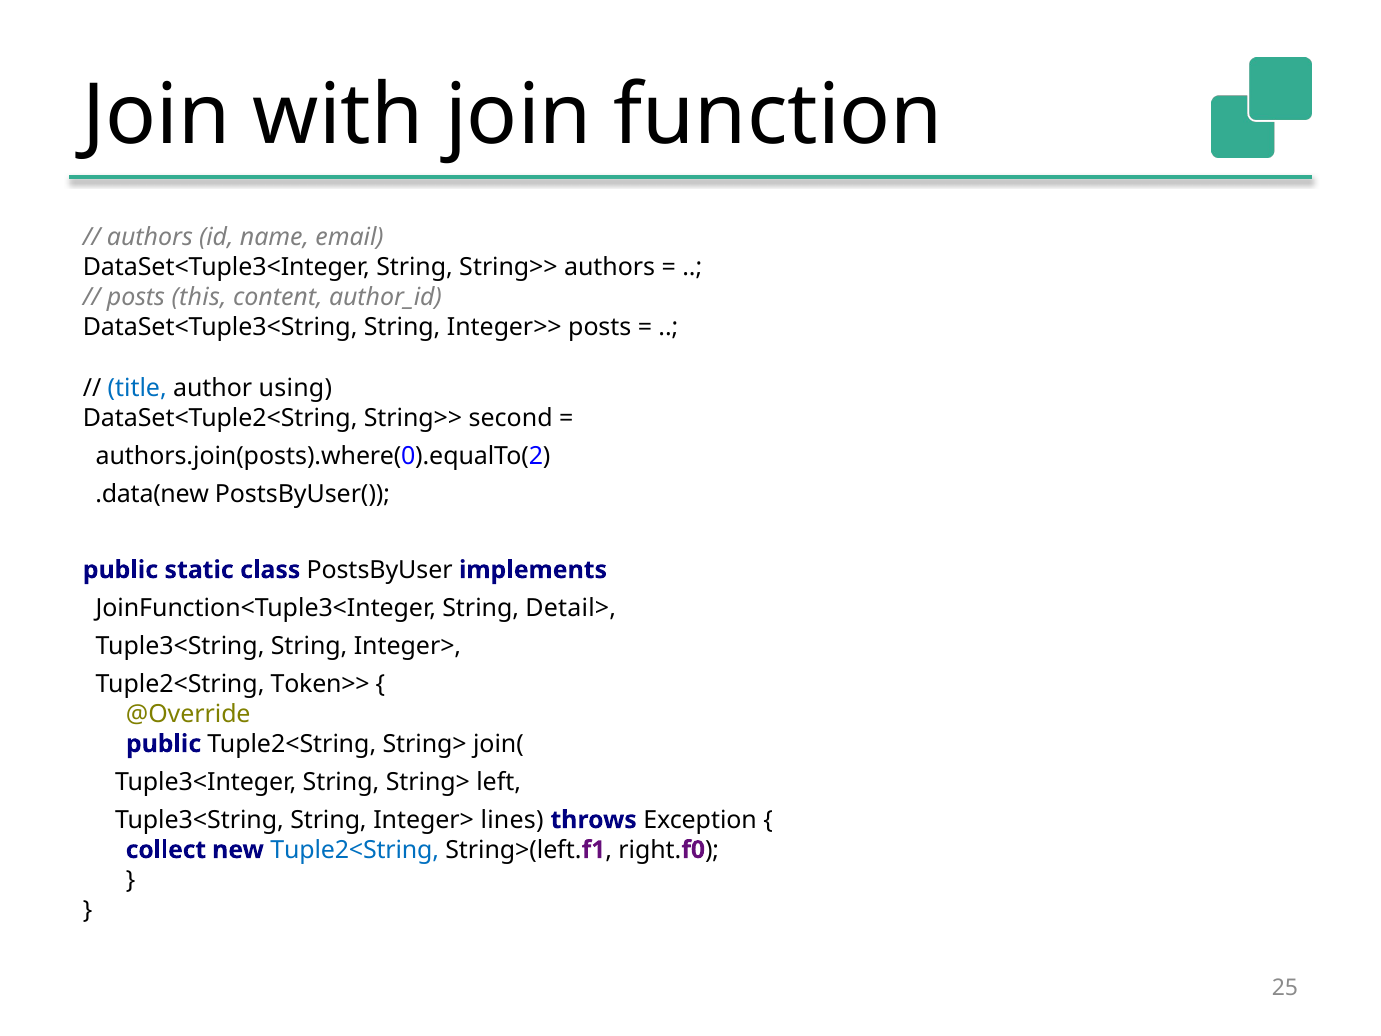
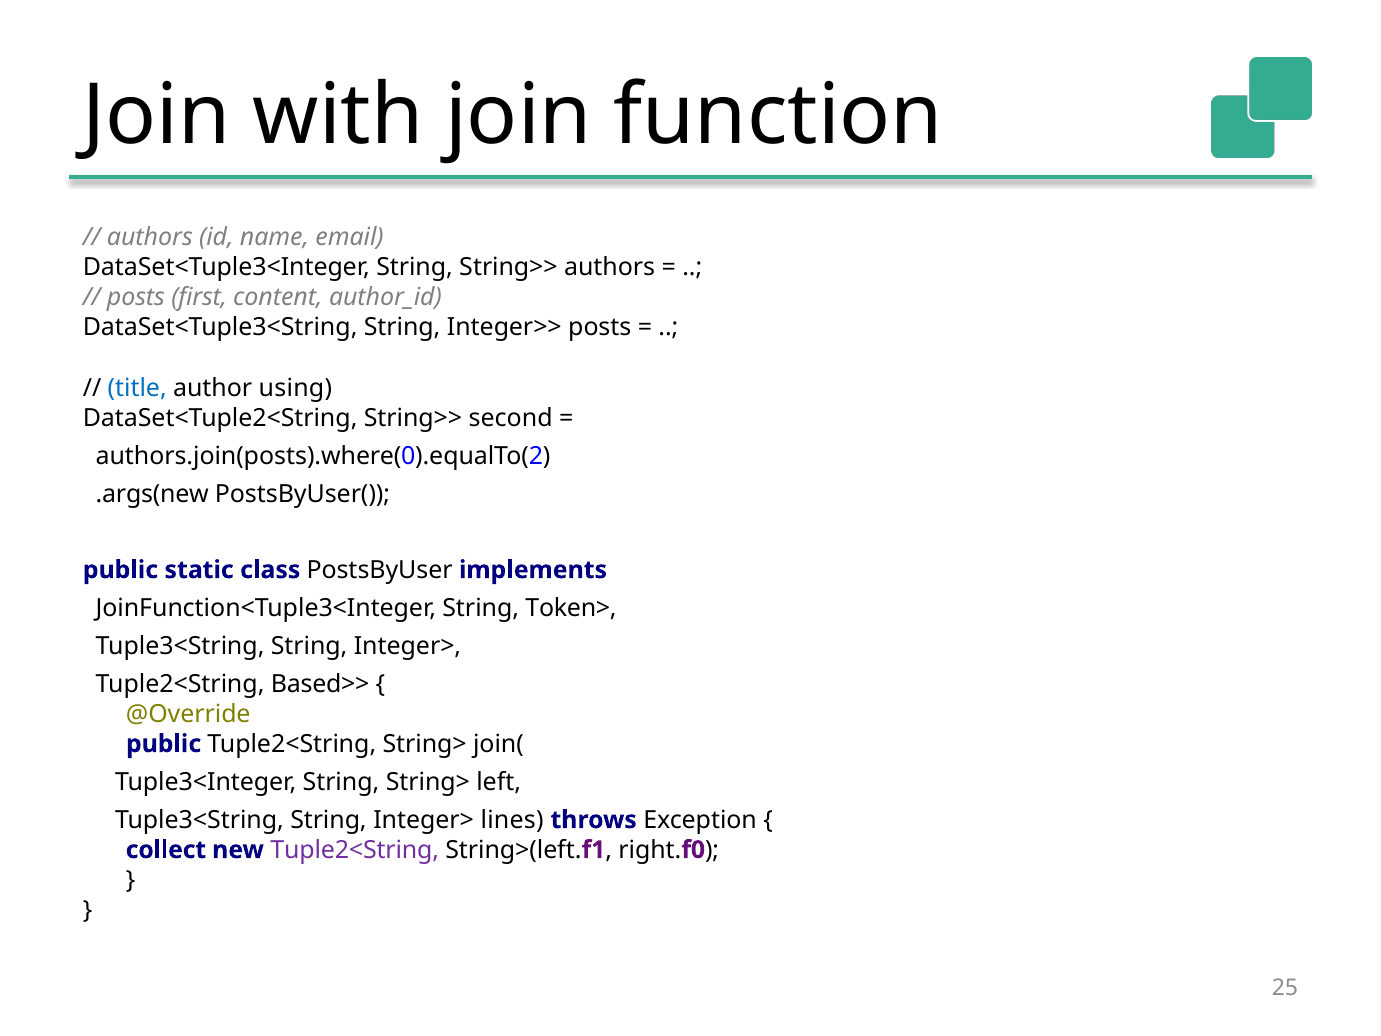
this: this -> first (199, 297)
.data(new: .data(new -> .args(new (152, 494)
Detail>: Detail> -> Token> (571, 608)
Token>>: Token>> -> Based>> (320, 684)
Tuple2<String colour: blue -> purple (355, 850)
